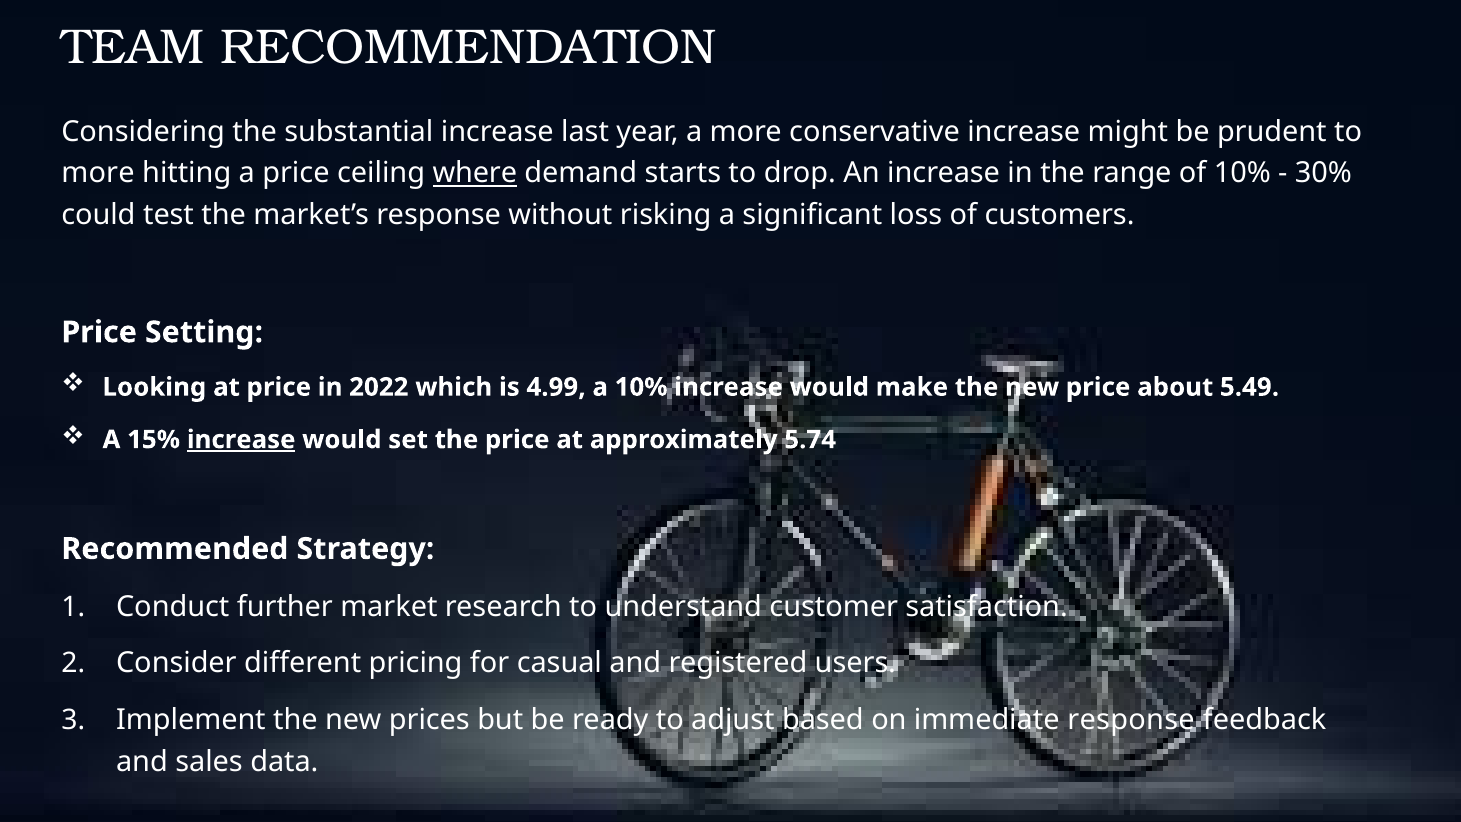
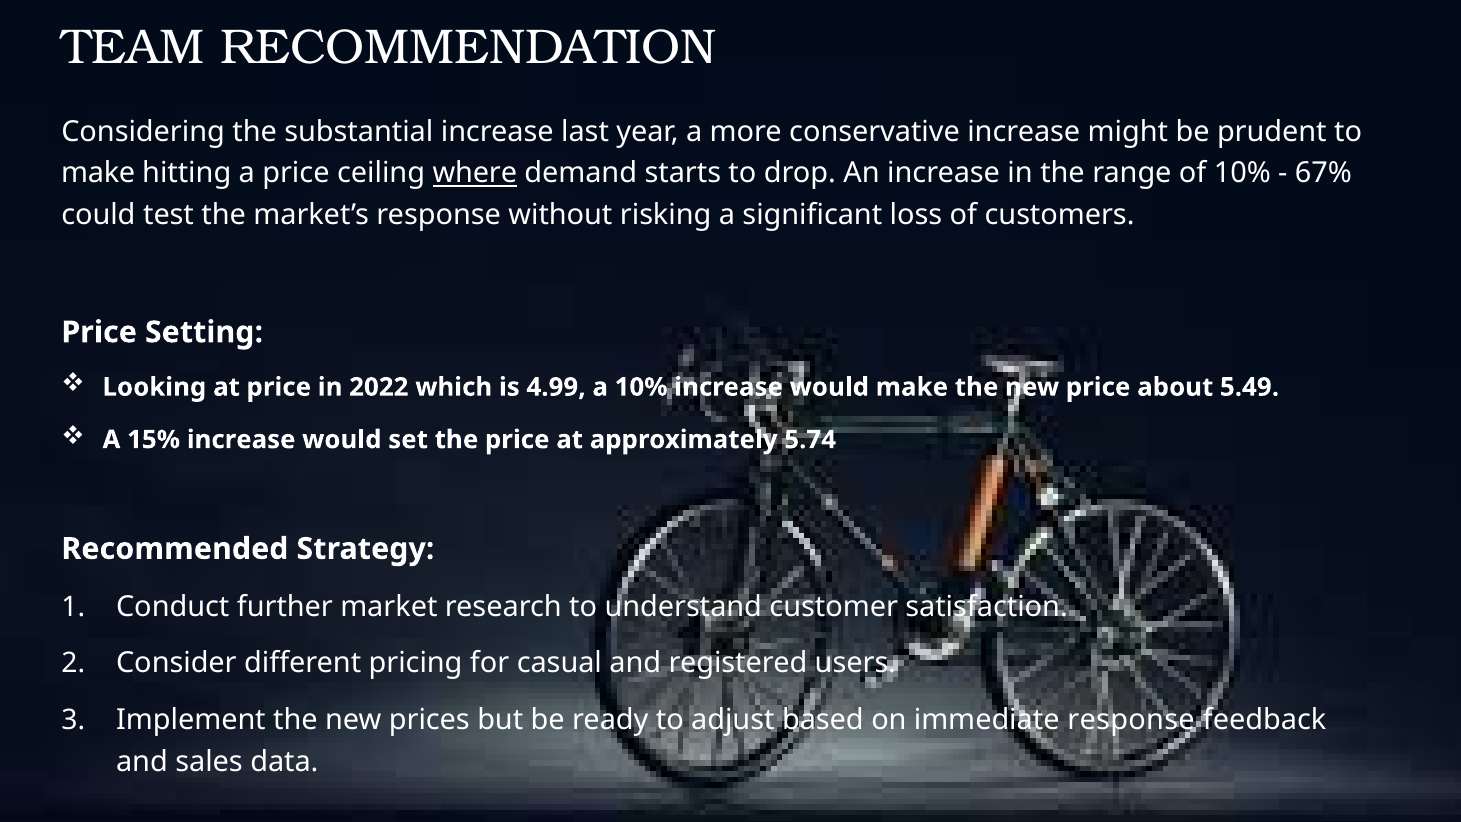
more: more -> make (98, 173)
30%: 30% -> 67% (1323, 173)
increase underline: present -> none (241, 440)
